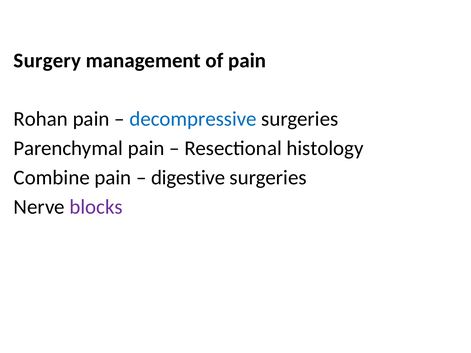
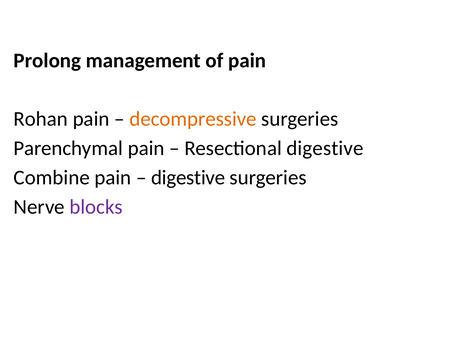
Surgery: Surgery -> Prolong (47, 61)
decompressive colour: blue -> orange (193, 119)
Resectional histology: histology -> digestive (325, 148)
